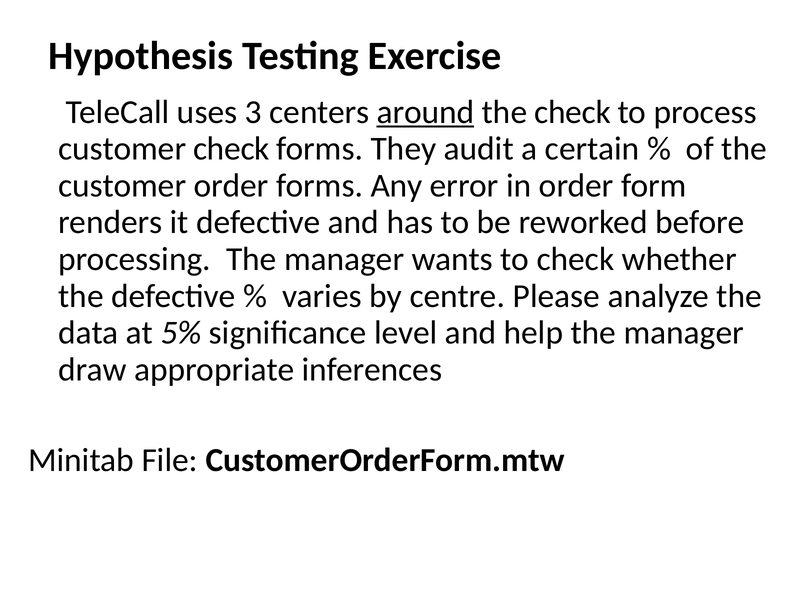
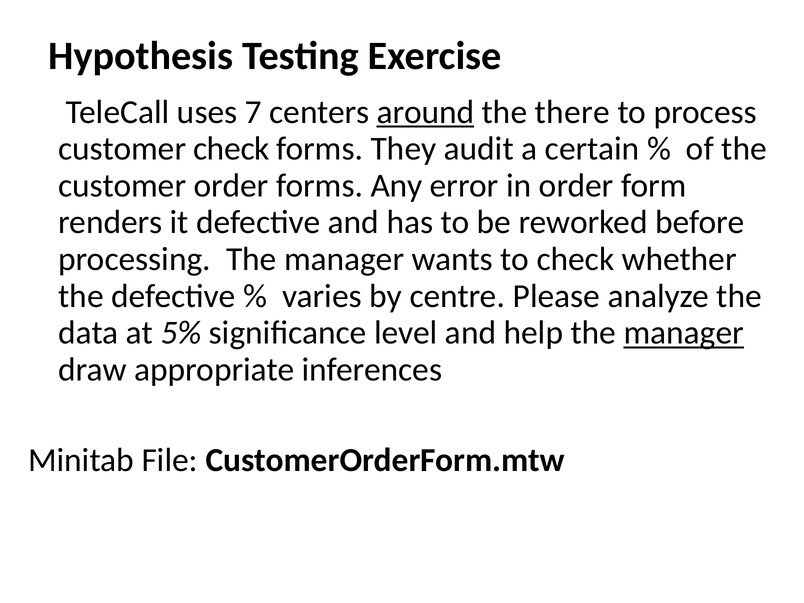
3: 3 -> 7 (253, 112)
the check: check -> there (572, 112)
manager underline: none -> present (684, 333)
